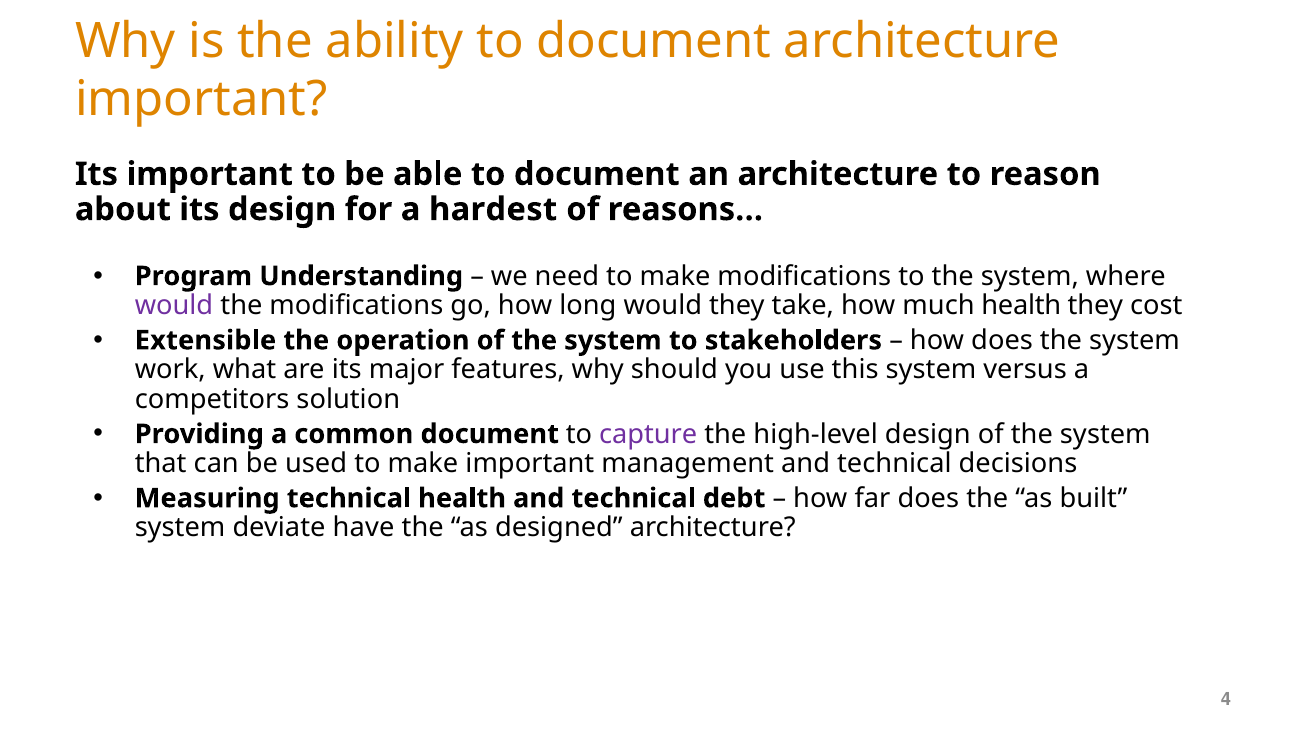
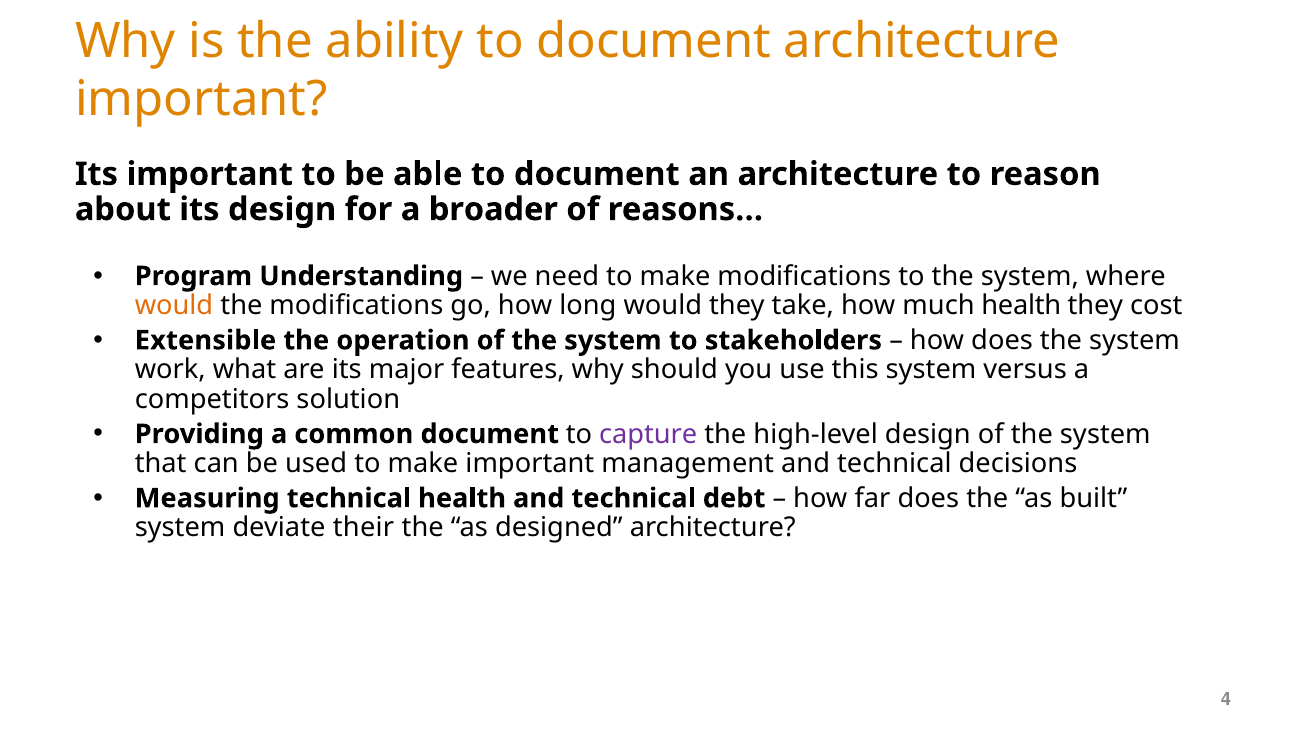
hardest: hardest -> broader (493, 209)
would colour: purple -> orange (174, 305)
have: have -> their (363, 527)
